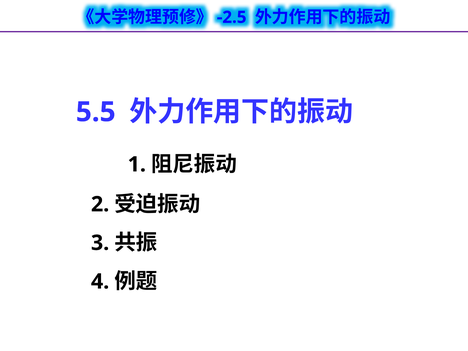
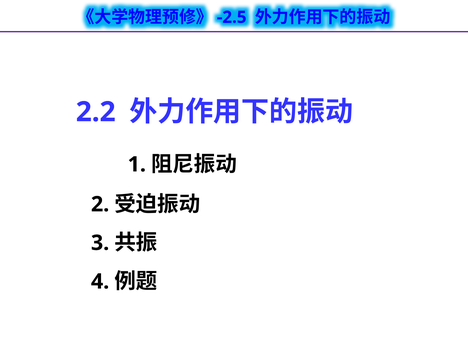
5.5: 5.5 -> 2.2 (96, 112)
